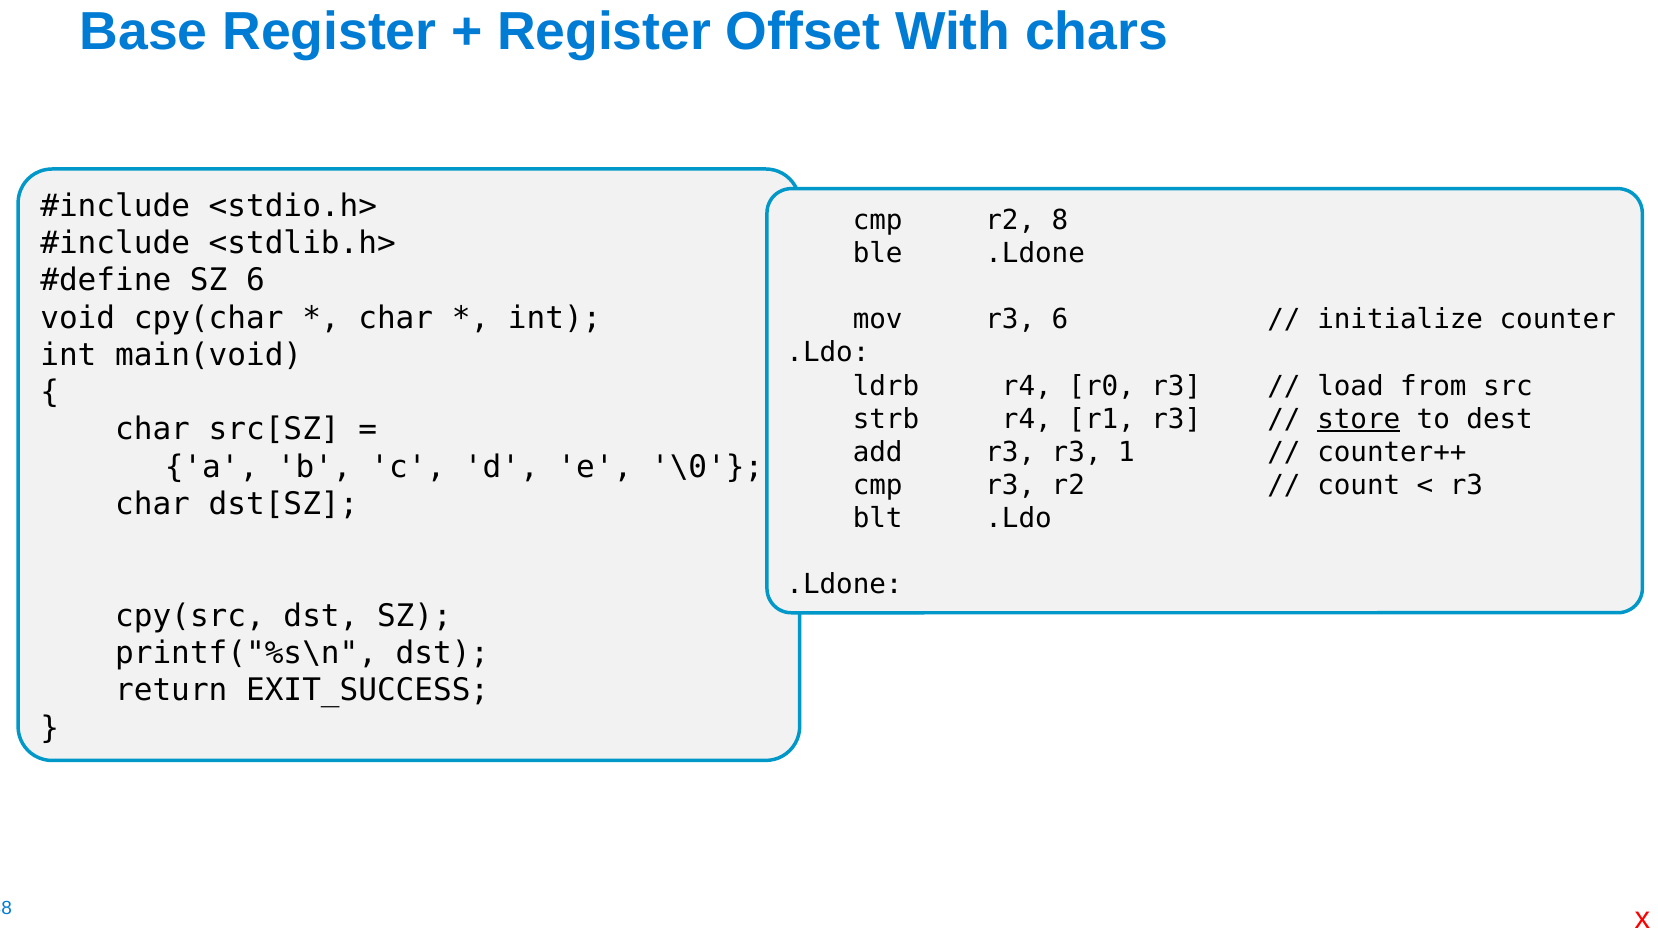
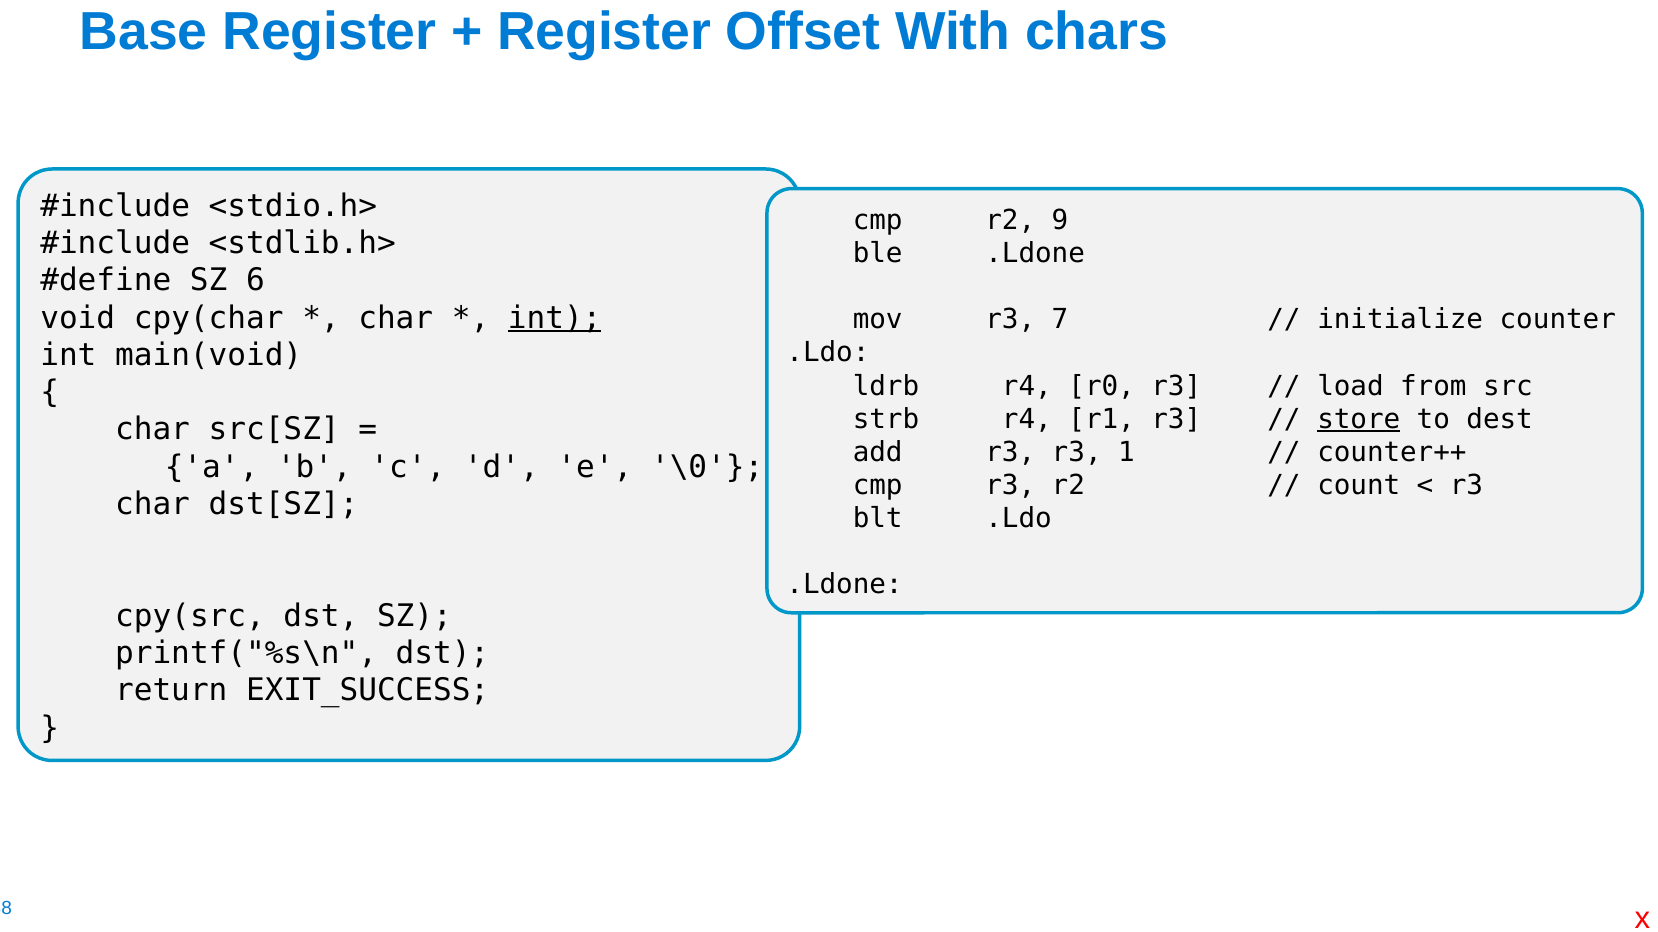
8: 8 -> 9 (1060, 221)
int underline: none -> present (555, 318)
r3 6: 6 -> 7 (1060, 320)
